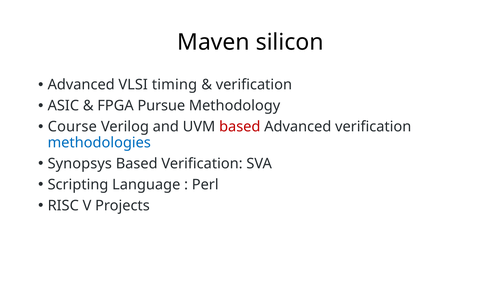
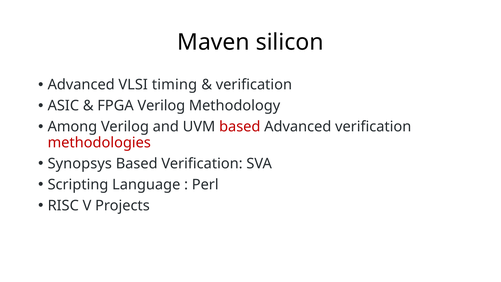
FPGA Pursue: Pursue -> Verilog (161, 106)
Course: Course -> Among (72, 127)
methodologies colour: blue -> red (99, 143)
